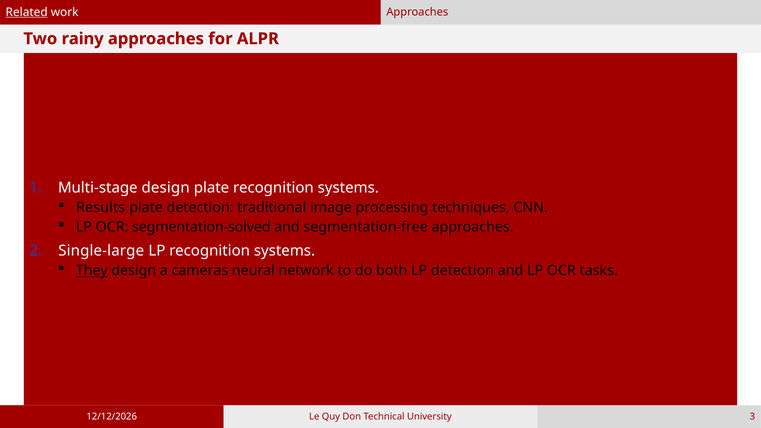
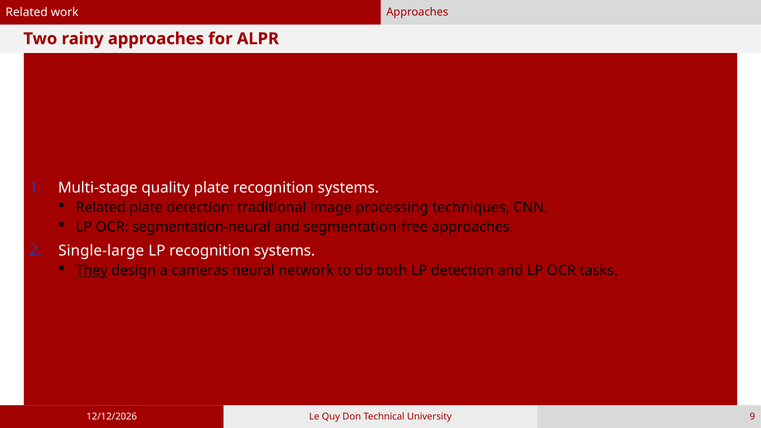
Related underline: present -> none (27, 12)
Multi-stage design: design -> quality (166, 188)
Results: Results -> Related (101, 208)
segmentation-solved: segmentation-solved -> segmentation-neural (201, 227)
3: 3 -> 9 (752, 417)
